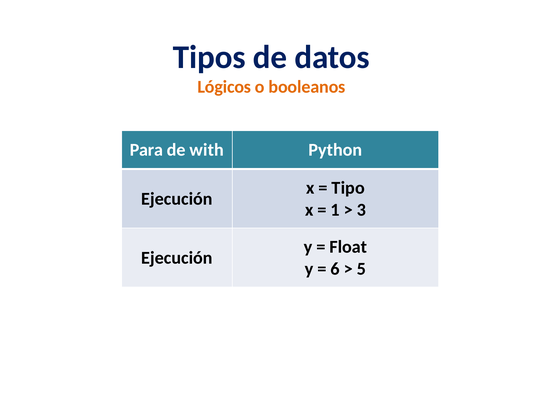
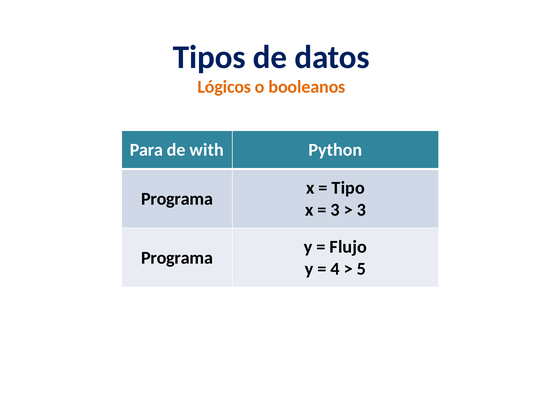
Ejecución: Ejecución -> Programa (177, 199)
1: 1 -> 3 (335, 210)
Float: Float -> Flujo (348, 247)
Ejecución: Ejecución -> Programa (177, 258)
6: 6 -> 4 (335, 269)
